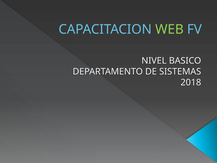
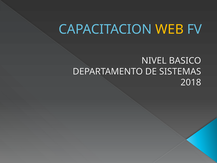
WEB colour: light green -> yellow (169, 29)
